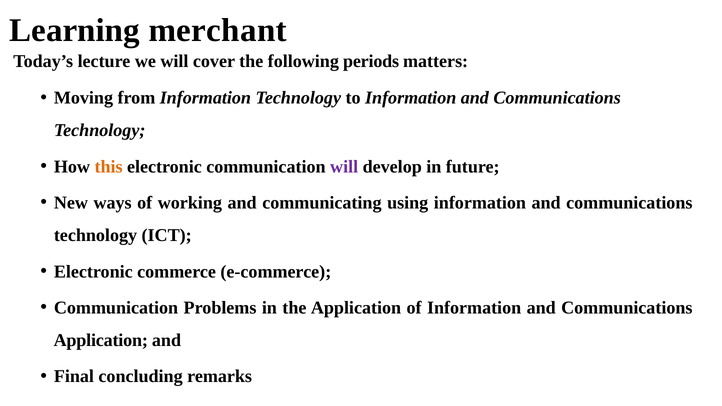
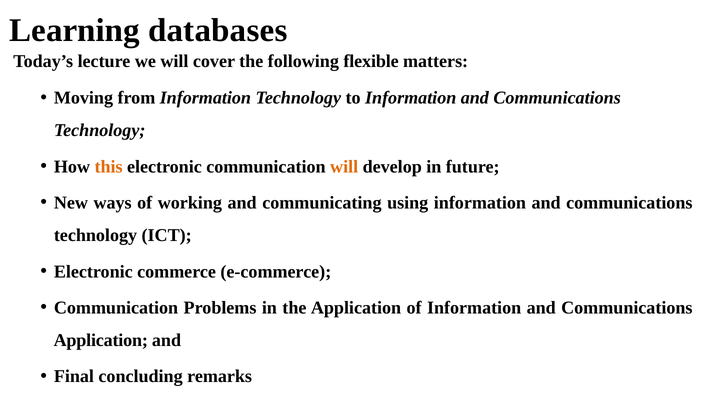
merchant: merchant -> databases (218, 31)
periods: periods -> flexible (371, 61)
will colour: purple -> orange (344, 167)
